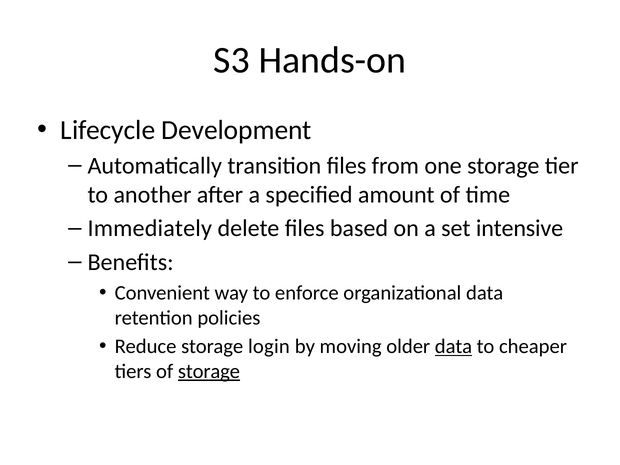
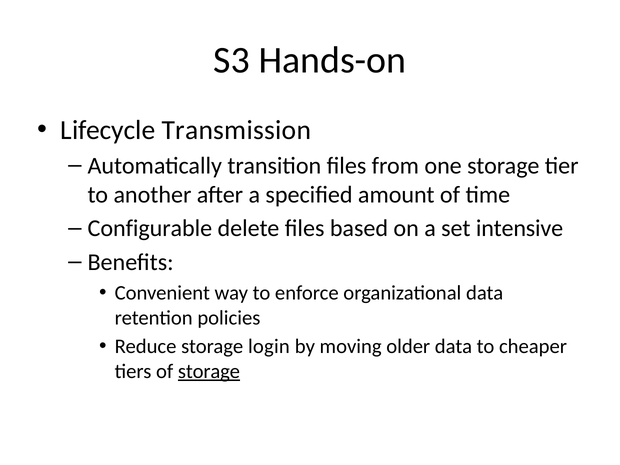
Development: Development -> Transmission (236, 130)
Immediately: Immediately -> Configurable (150, 228)
data underline: present -> none (454, 347)
